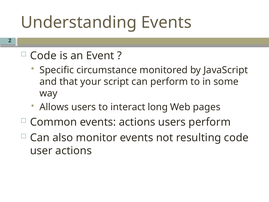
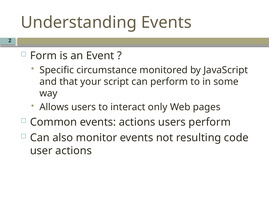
Code: Code -> Form (43, 56)
long: long -> only (158, 107)
